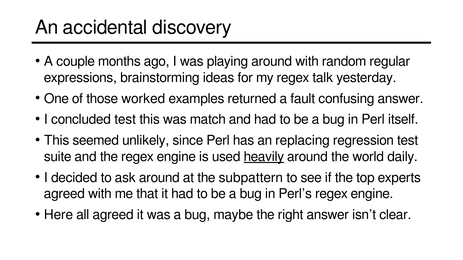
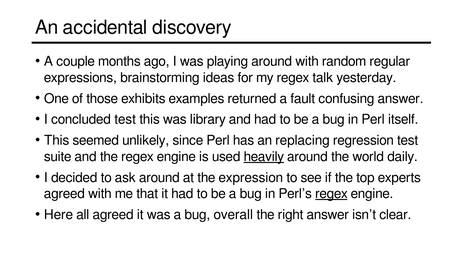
worked: worked -> exhibits (143, 99)
match: match -> library (208, 120)
subpattern: subpattern -> expression (251, 178)
regex underline: none -> present (331, 194)
maybe: maybe -> overall (233, 215)
